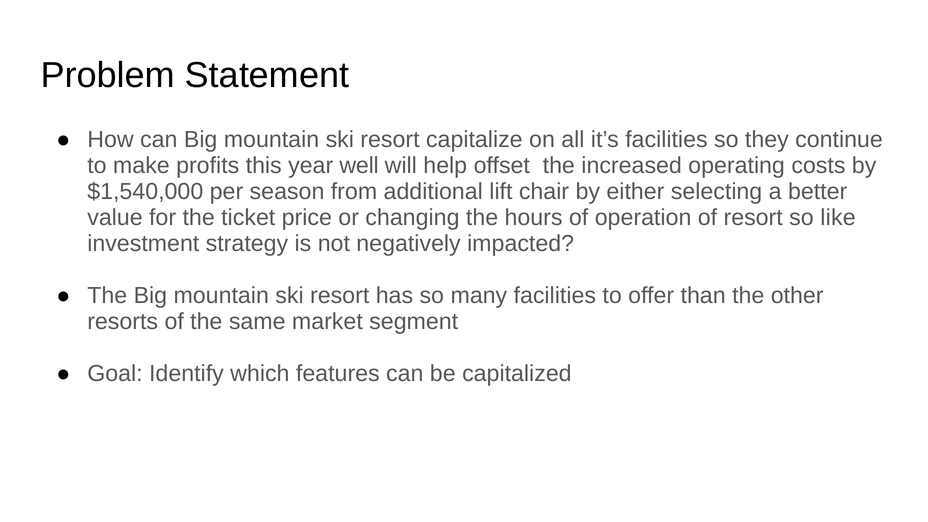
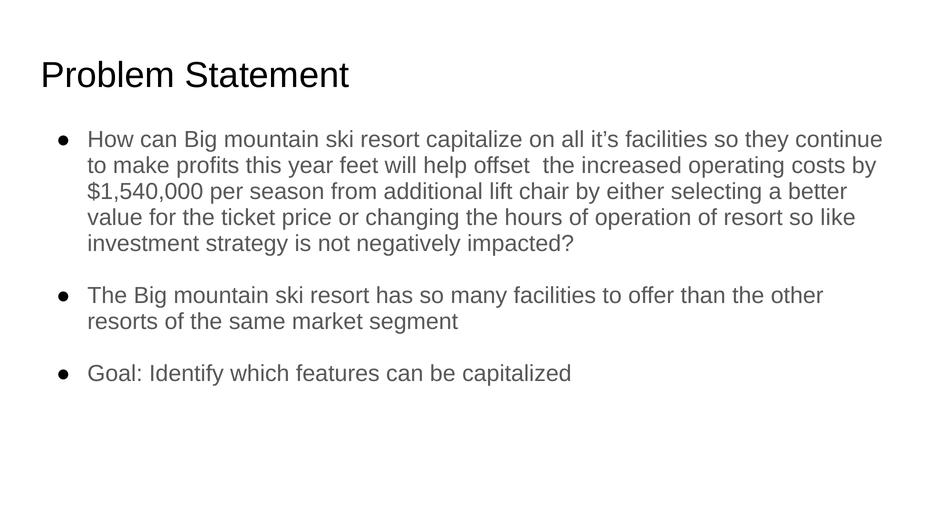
well: well -> feet (359, 166)
